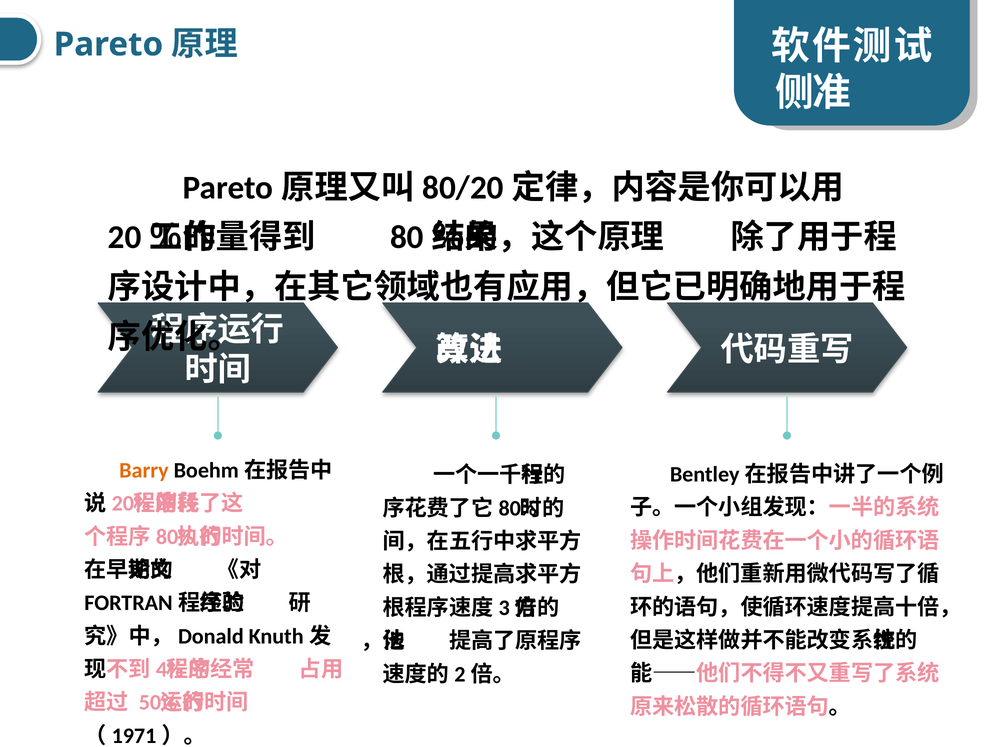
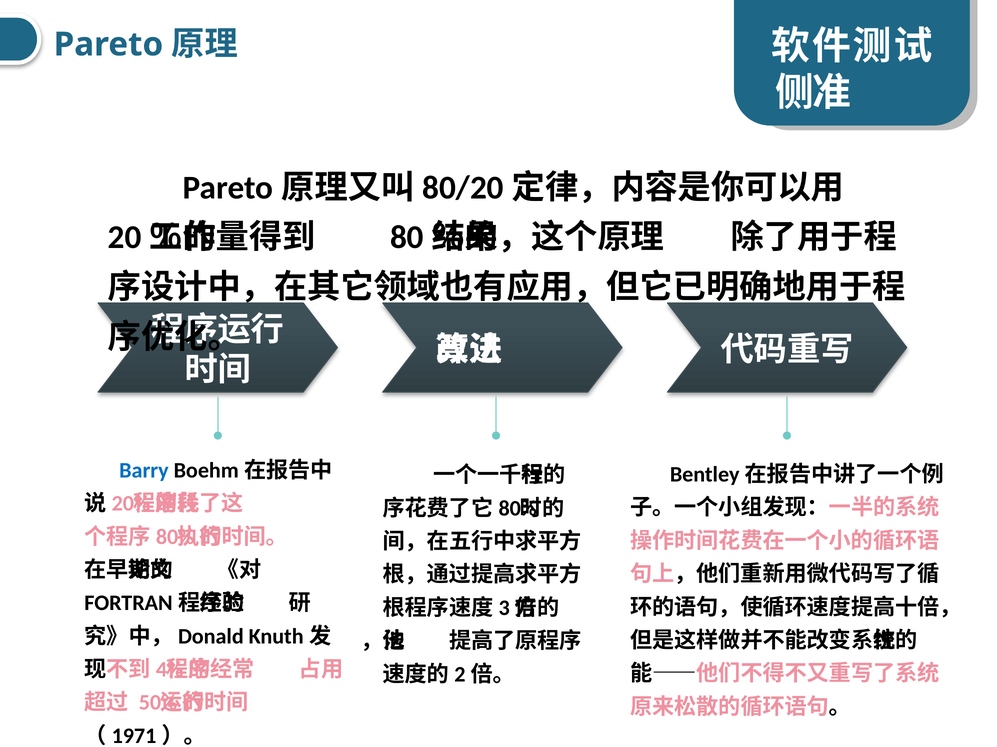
Barry colour: orange -> blue (144, 471)
